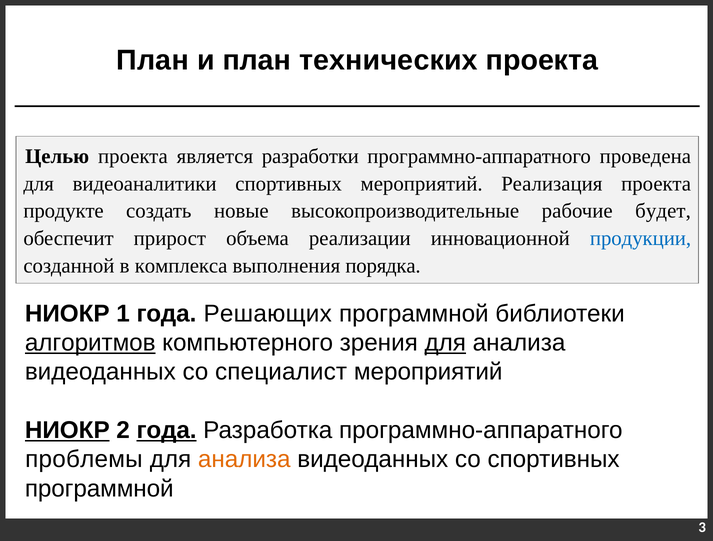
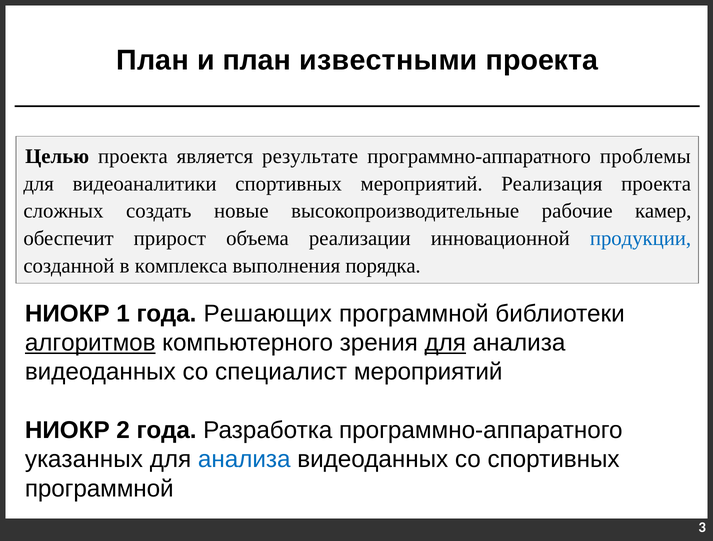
технических: технических -> известными (388, 60)
разработки: разработки -> результате (310, 156)
проведена: проведена -> проблемы (645, 156)
продукте: продукте -> сложных (63, 211)
будет: будет -> камер (663, 211)
НИОКР underline: present -> none (67, 430)
года underline: present -> none (167, 430)
проблемы: проблемы -> указанных (84, 459)
анализа colour: orange -> blue (244, 459)
